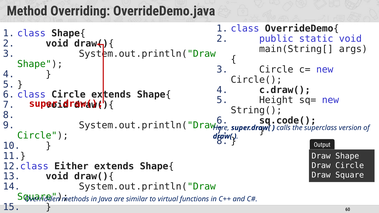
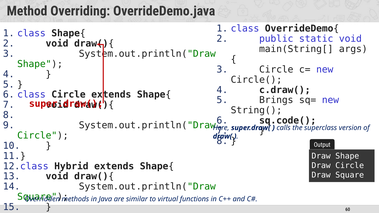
Height: Height -> Brings (276, 100)
Either: Either -> Hybrid (71, 166)
